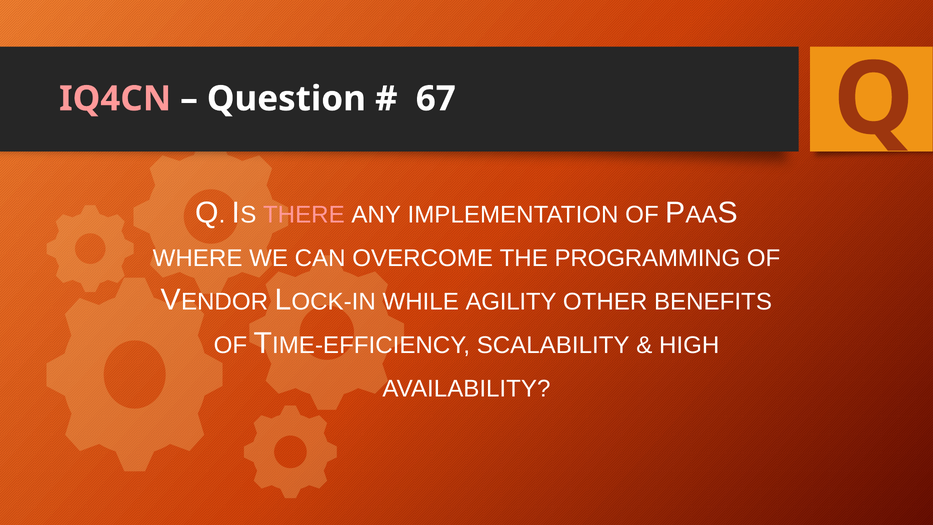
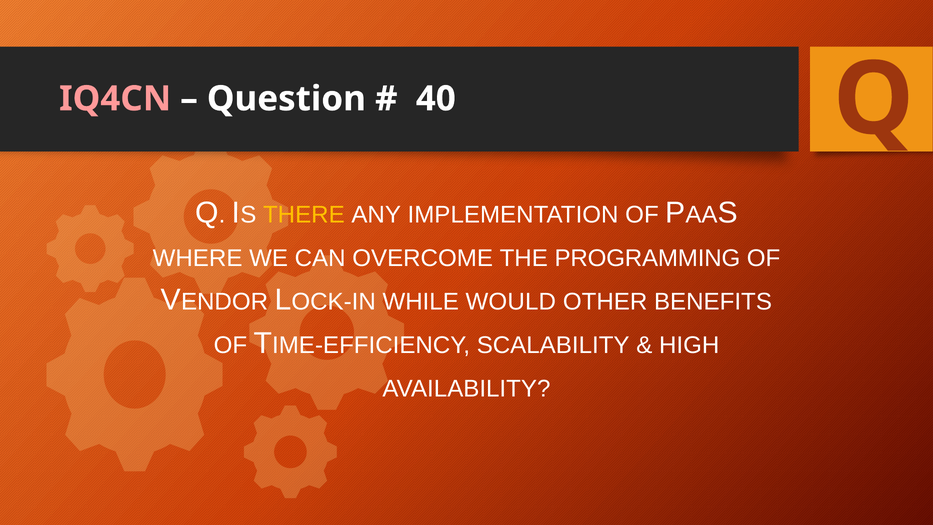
67: 67 -> 40 (436, 99)
THERE colour: pink -> yellow (304, 215)
AGILITY: AGILITY -> WOULD (511, 302)
